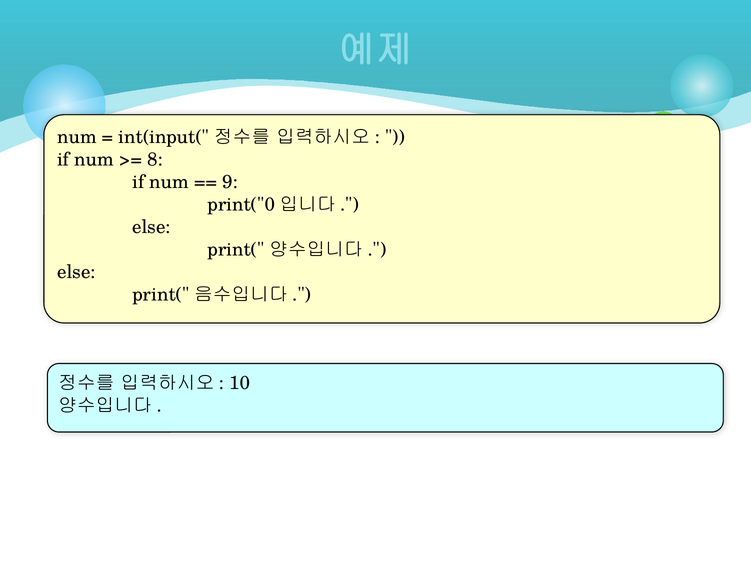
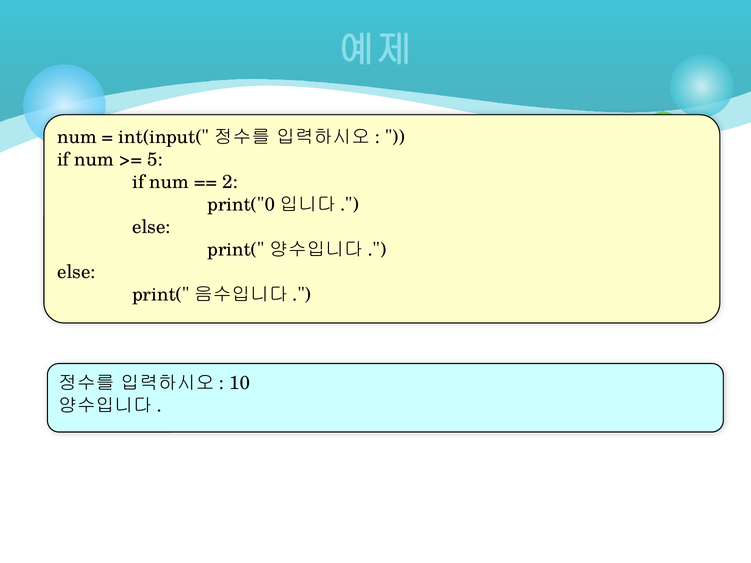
8: 8 -> 5 (155, 159)
9: 9 -> 2 (230, 182)
